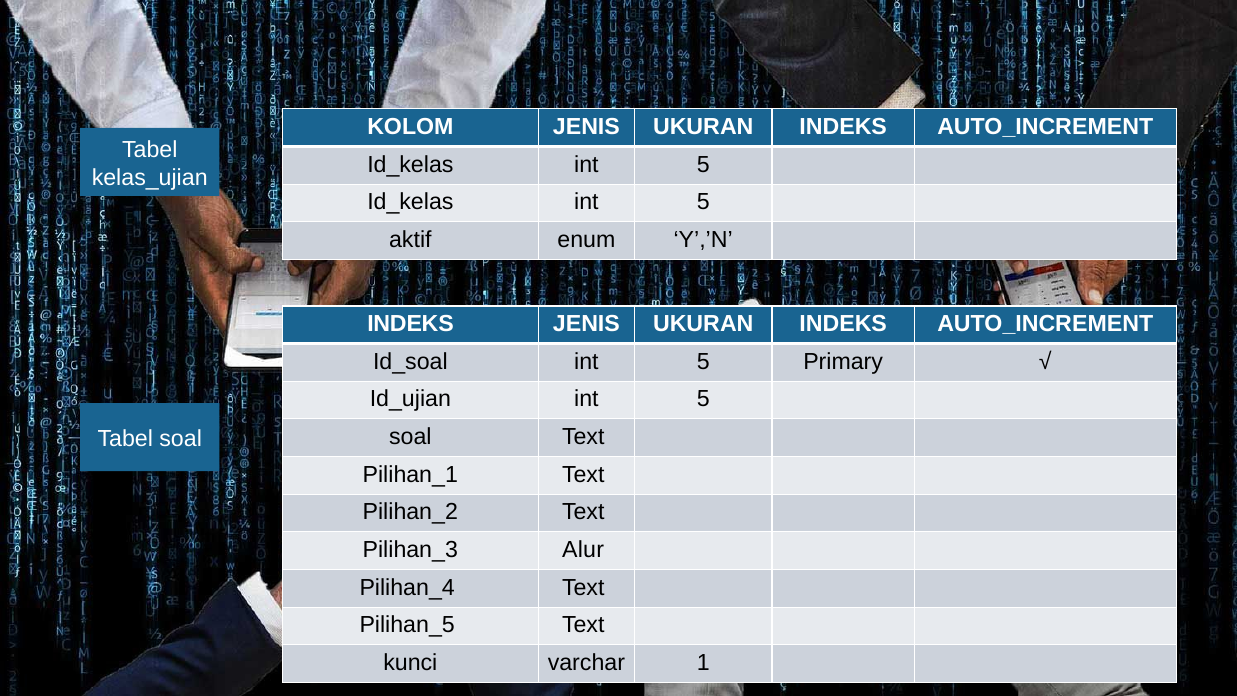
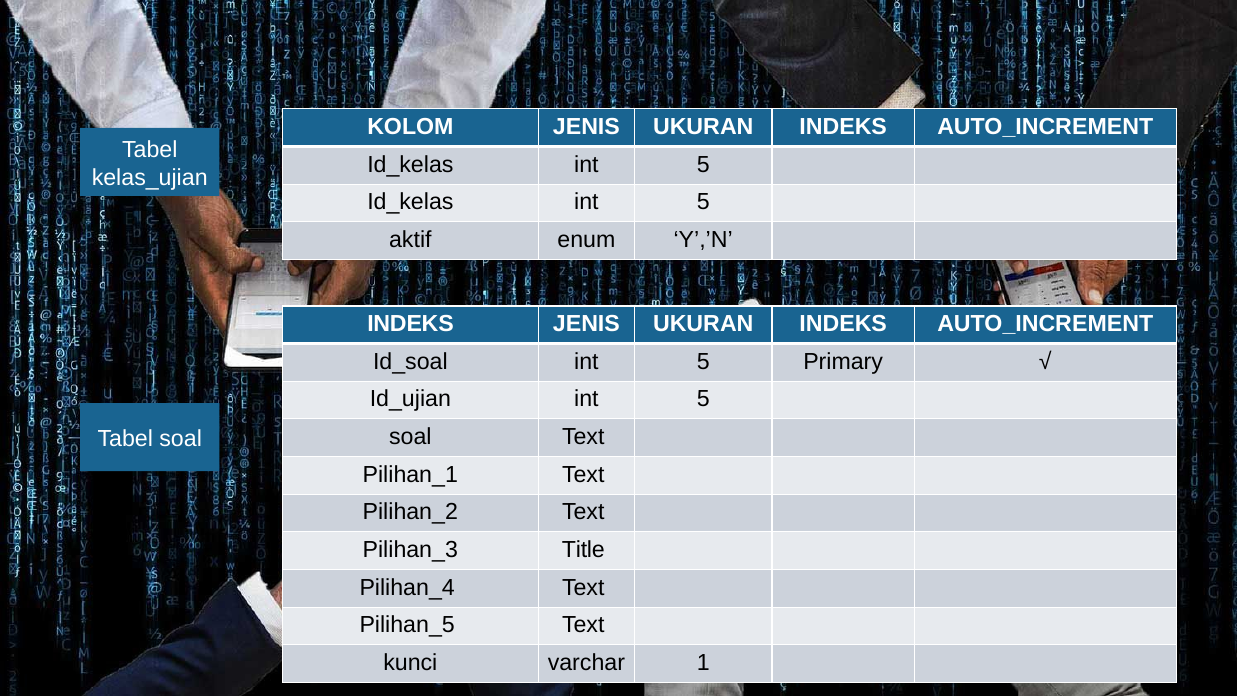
Alur: Alur -> Title (583, 550)
